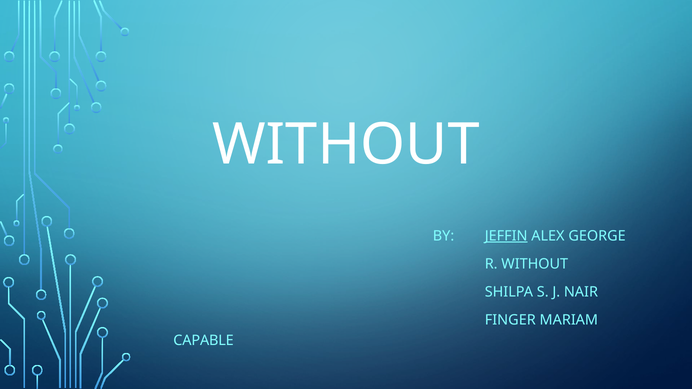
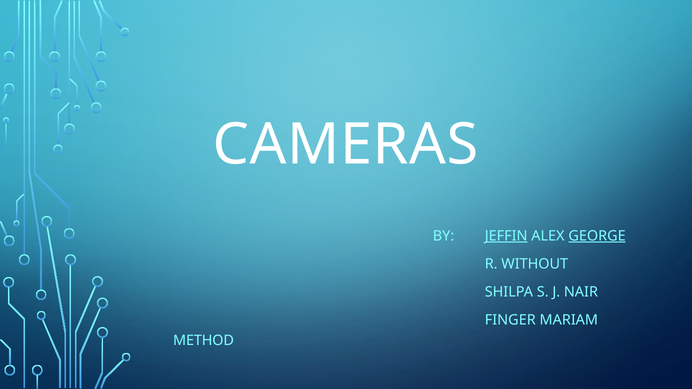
WITHOUT: WITHOUT -> CAMERAS (346, 145)
GEORGE underline: none -> present (597, 236)
CAPABLE: CAPABLE -> METHOD (204, 341)
